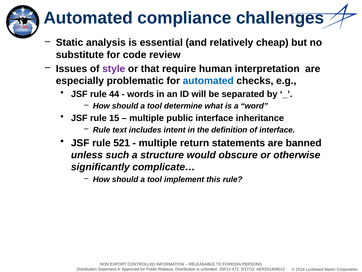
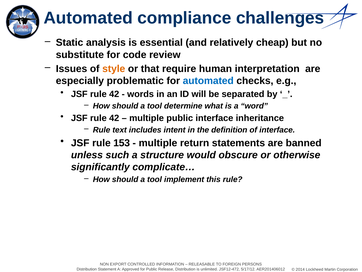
style colour: purple -> orange (114, 69)
44: 44 -> 42 (114, 94)
15: 15 -> 42 (114, 118)
521: 521 -> 153 (122, 143)
